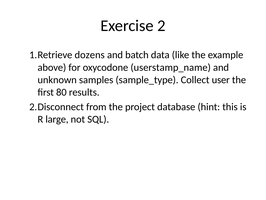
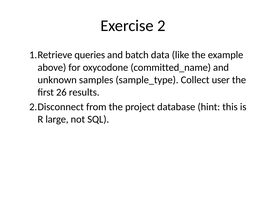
dozens: dozens -> queries (90, 55)
userstamp_name: userstamp_name -> committed_name (171, 67)
80: 80 -> 26 (61, 92)
